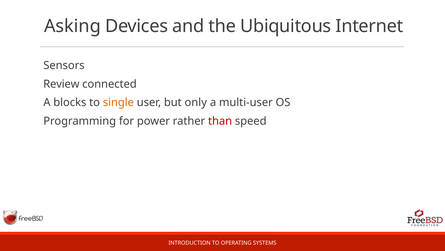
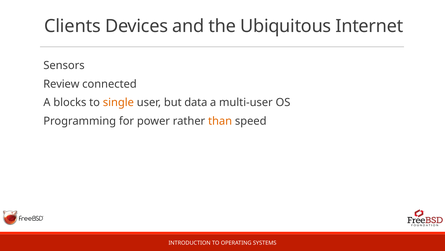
Asking: Asking -> Clients (72, 26)
only: only -> data (196, 102)
than colour: red -> orange (220, 121)
